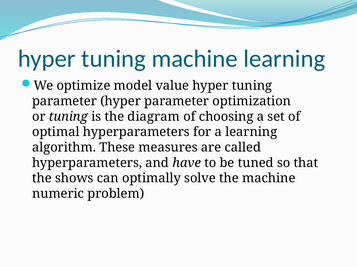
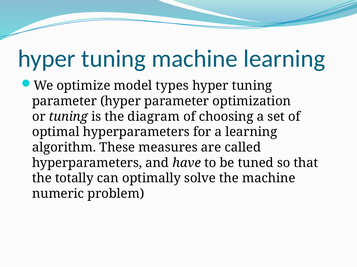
value: value -> types (172, 86)
shows: shows -> totally (74, 179)
